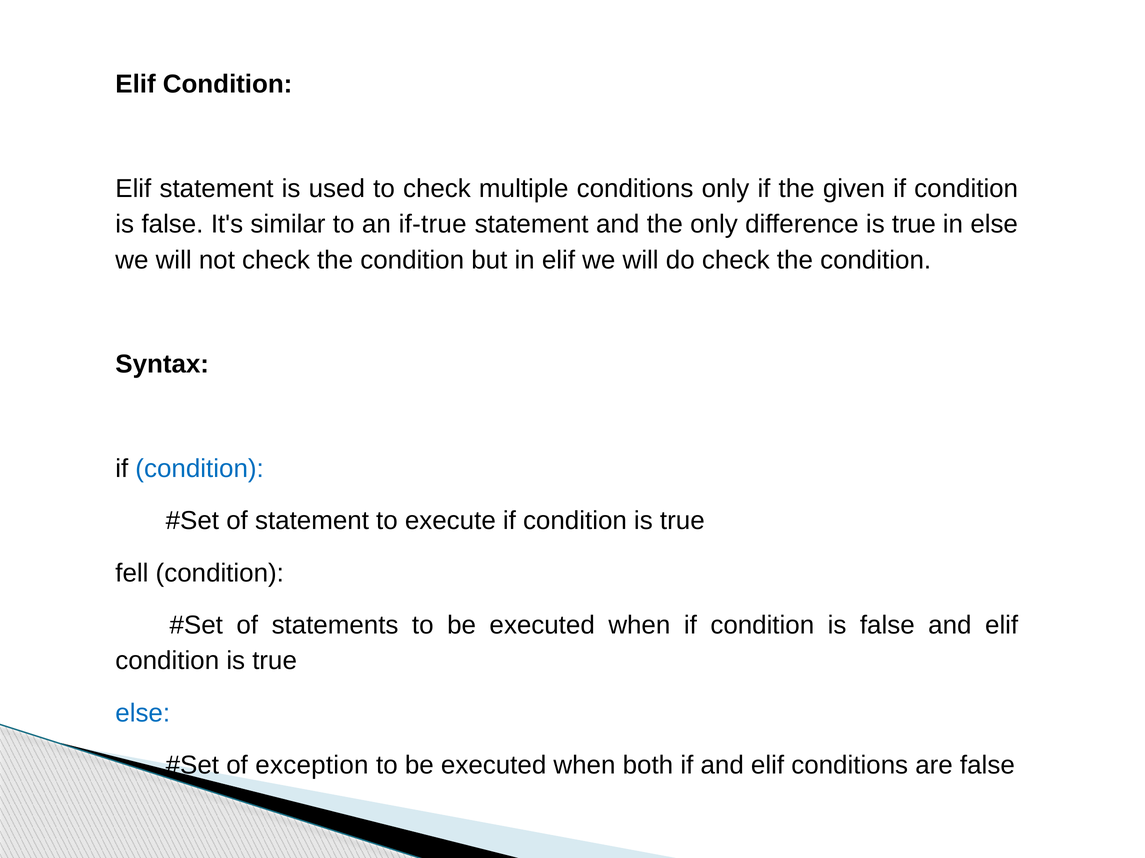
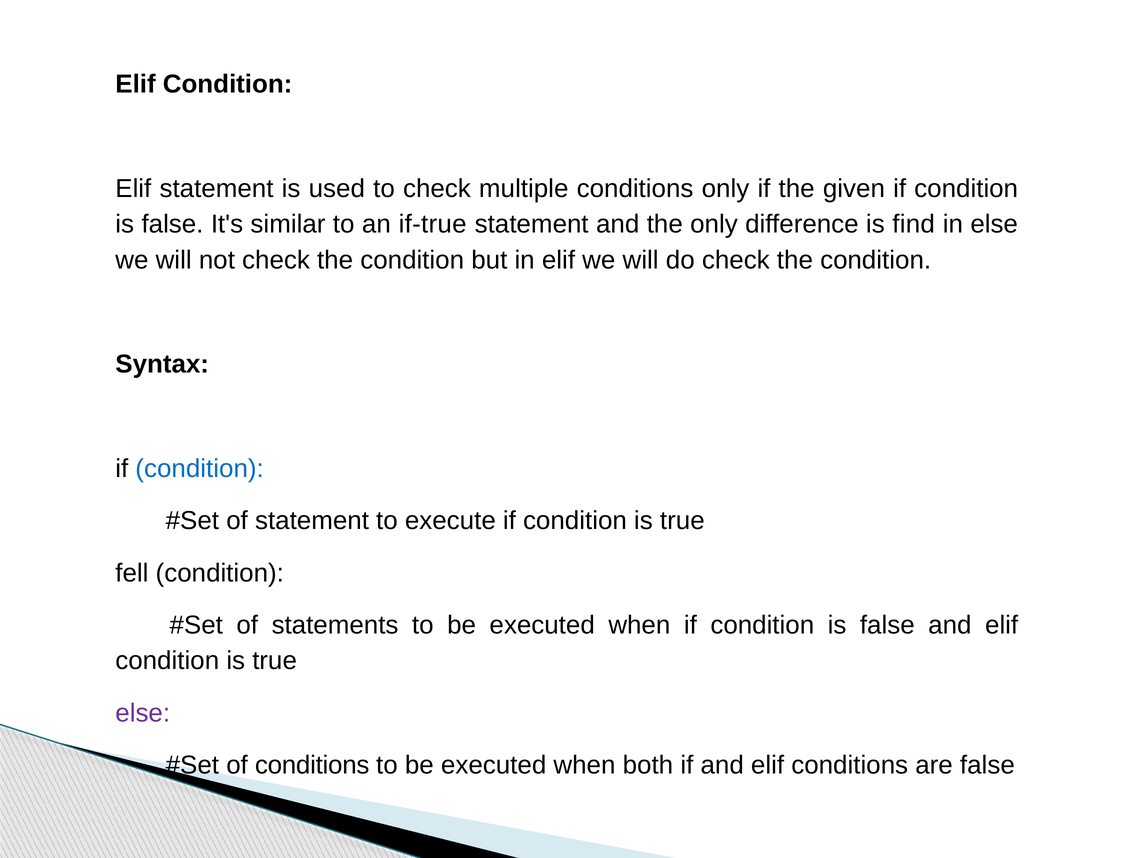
difference is true: true -> find (914, 225)
else colour: blue -> purple (143, 714)
of exception: exception -> conditions (312, 766)
